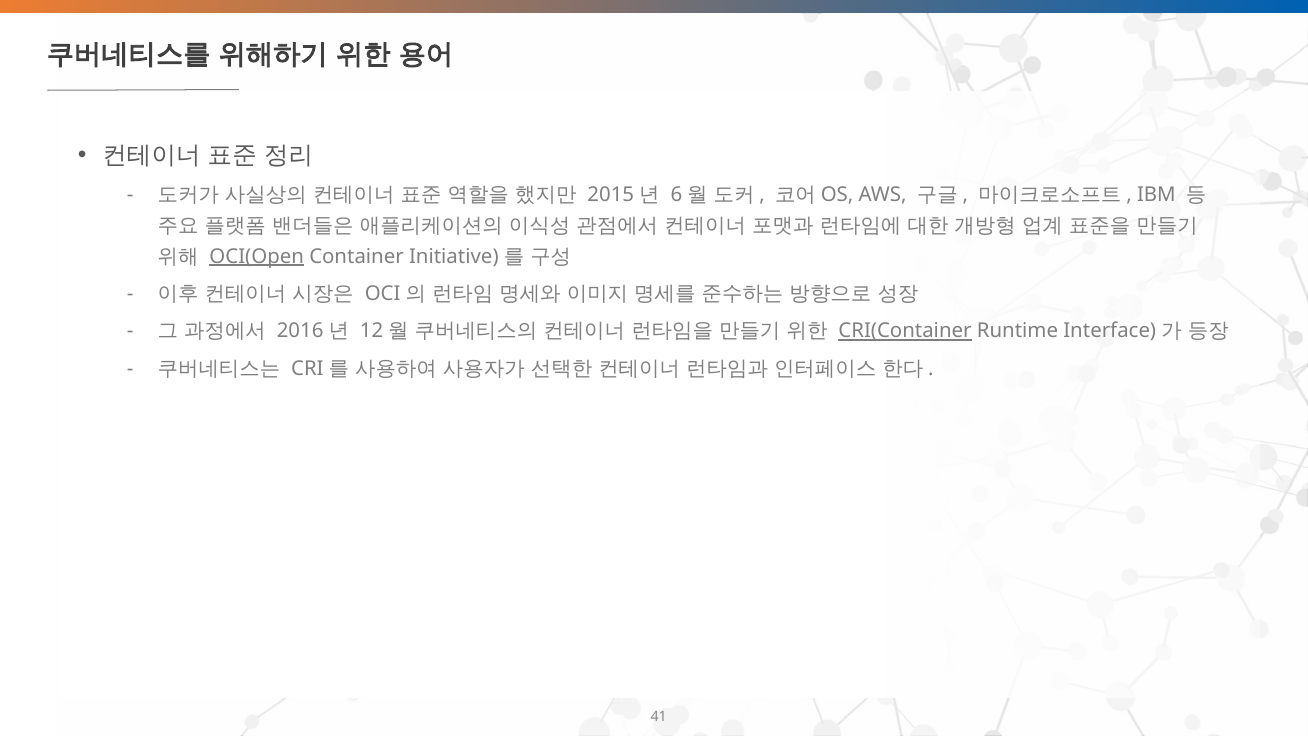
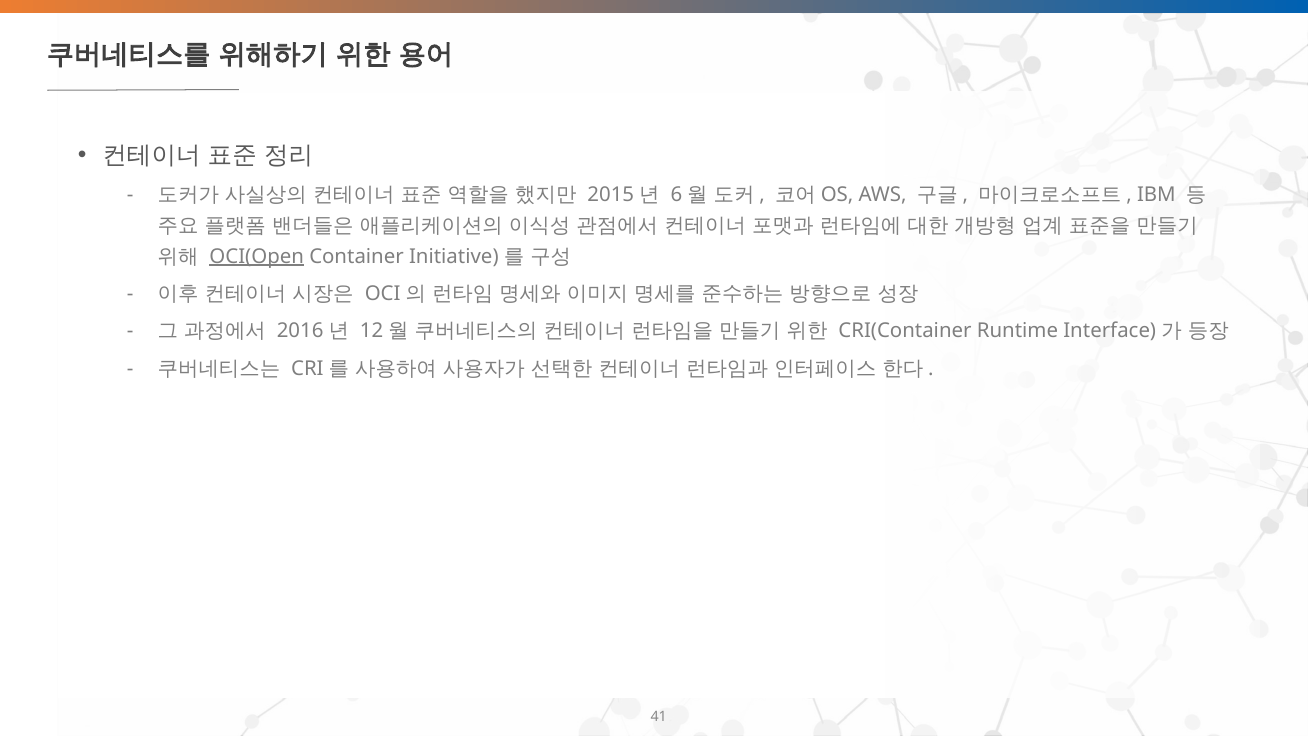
CRI(Container underline: present -> none (905, 331)
